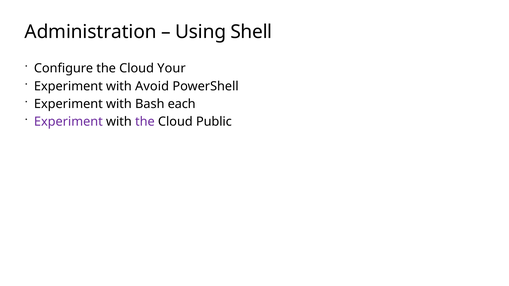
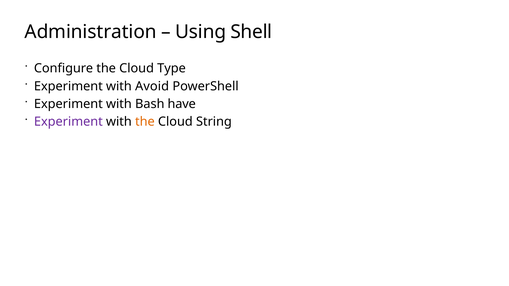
Your: Your -> Type (172, 68)
each: each -> have (182, 104)
the colour: purple -> orange (145, 122)
Public: Public -> String (214, 122)
